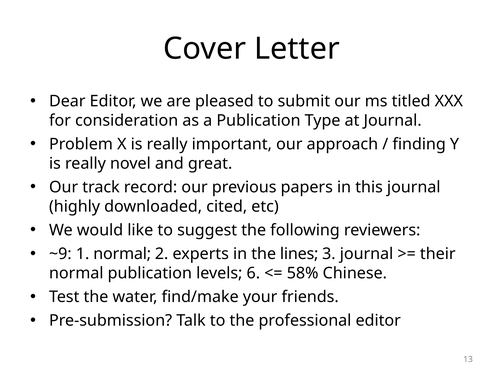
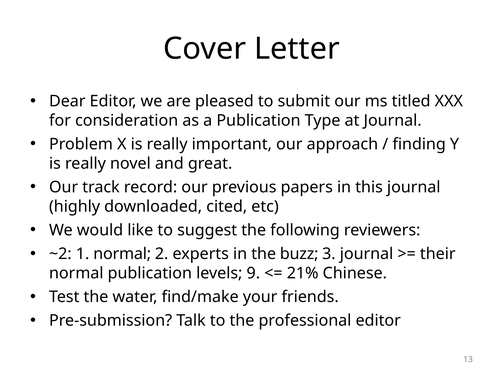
~9: ~9 -> ~2 (60, 254)
lines: lines -> buzz (299, 254)
6: 6 -> 9 (253, 273)
58%: 58% -> 21% (303, 273)
